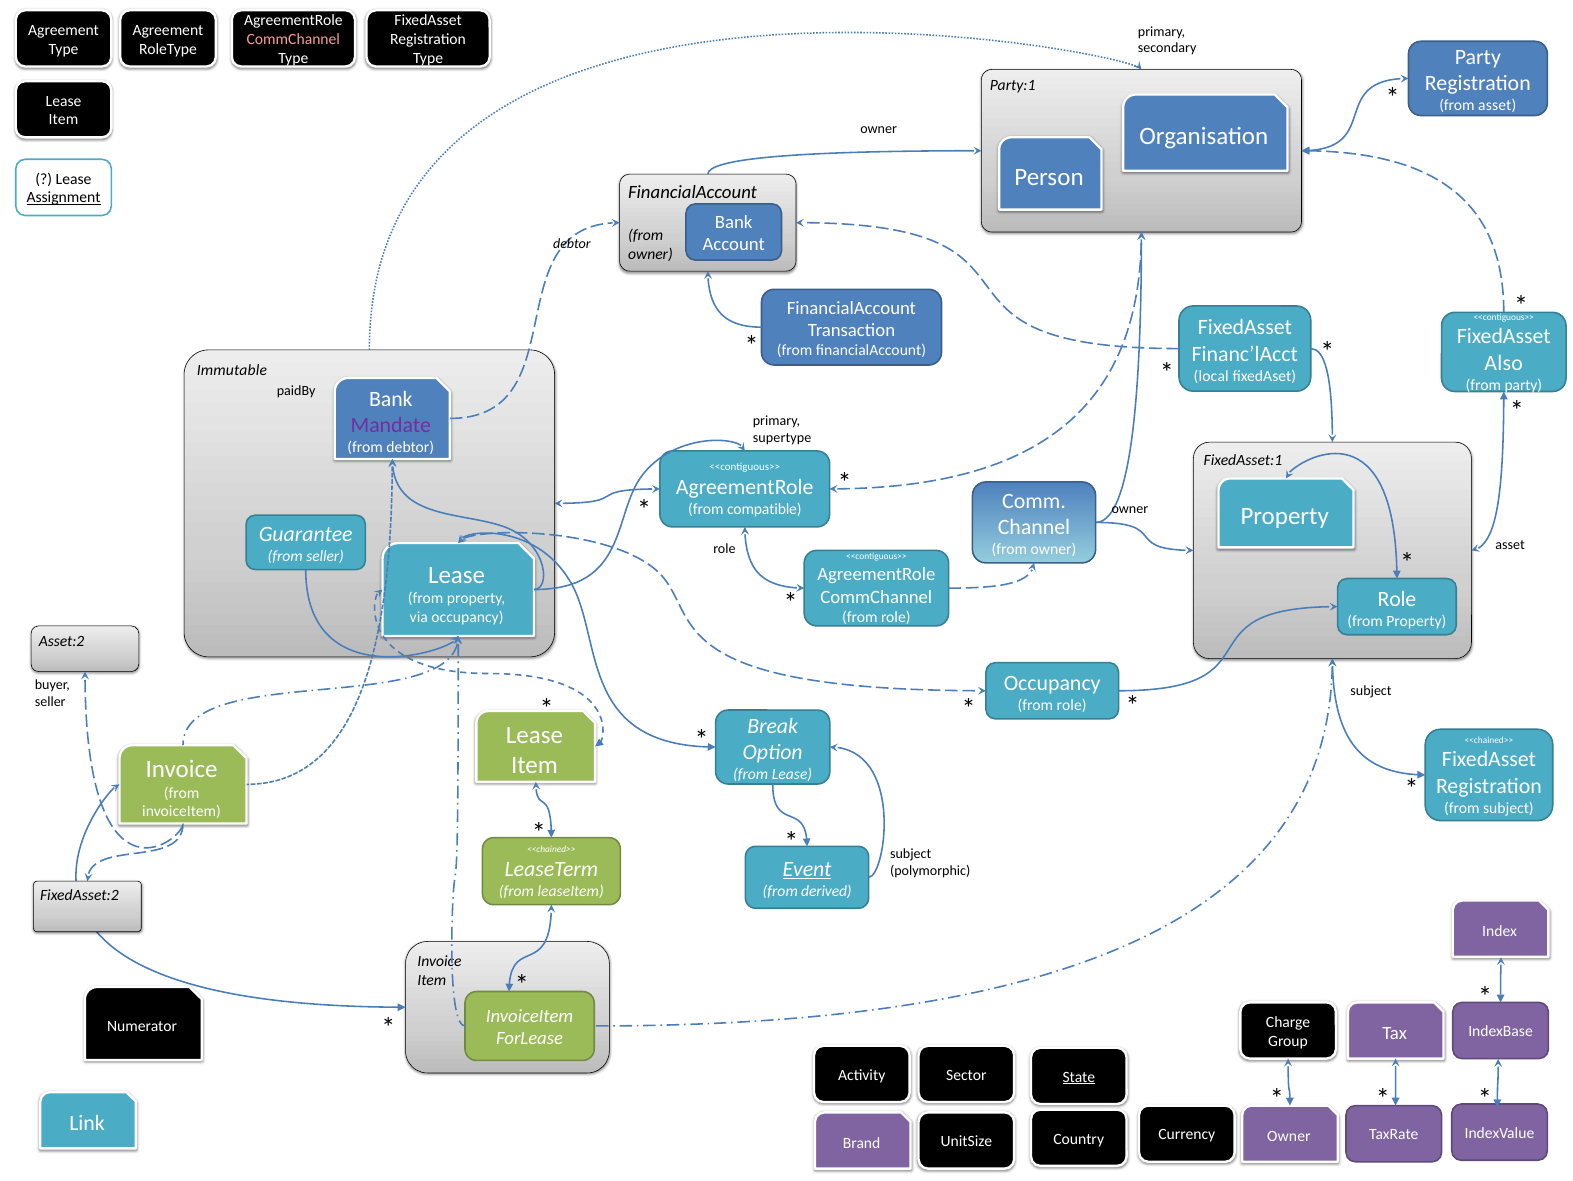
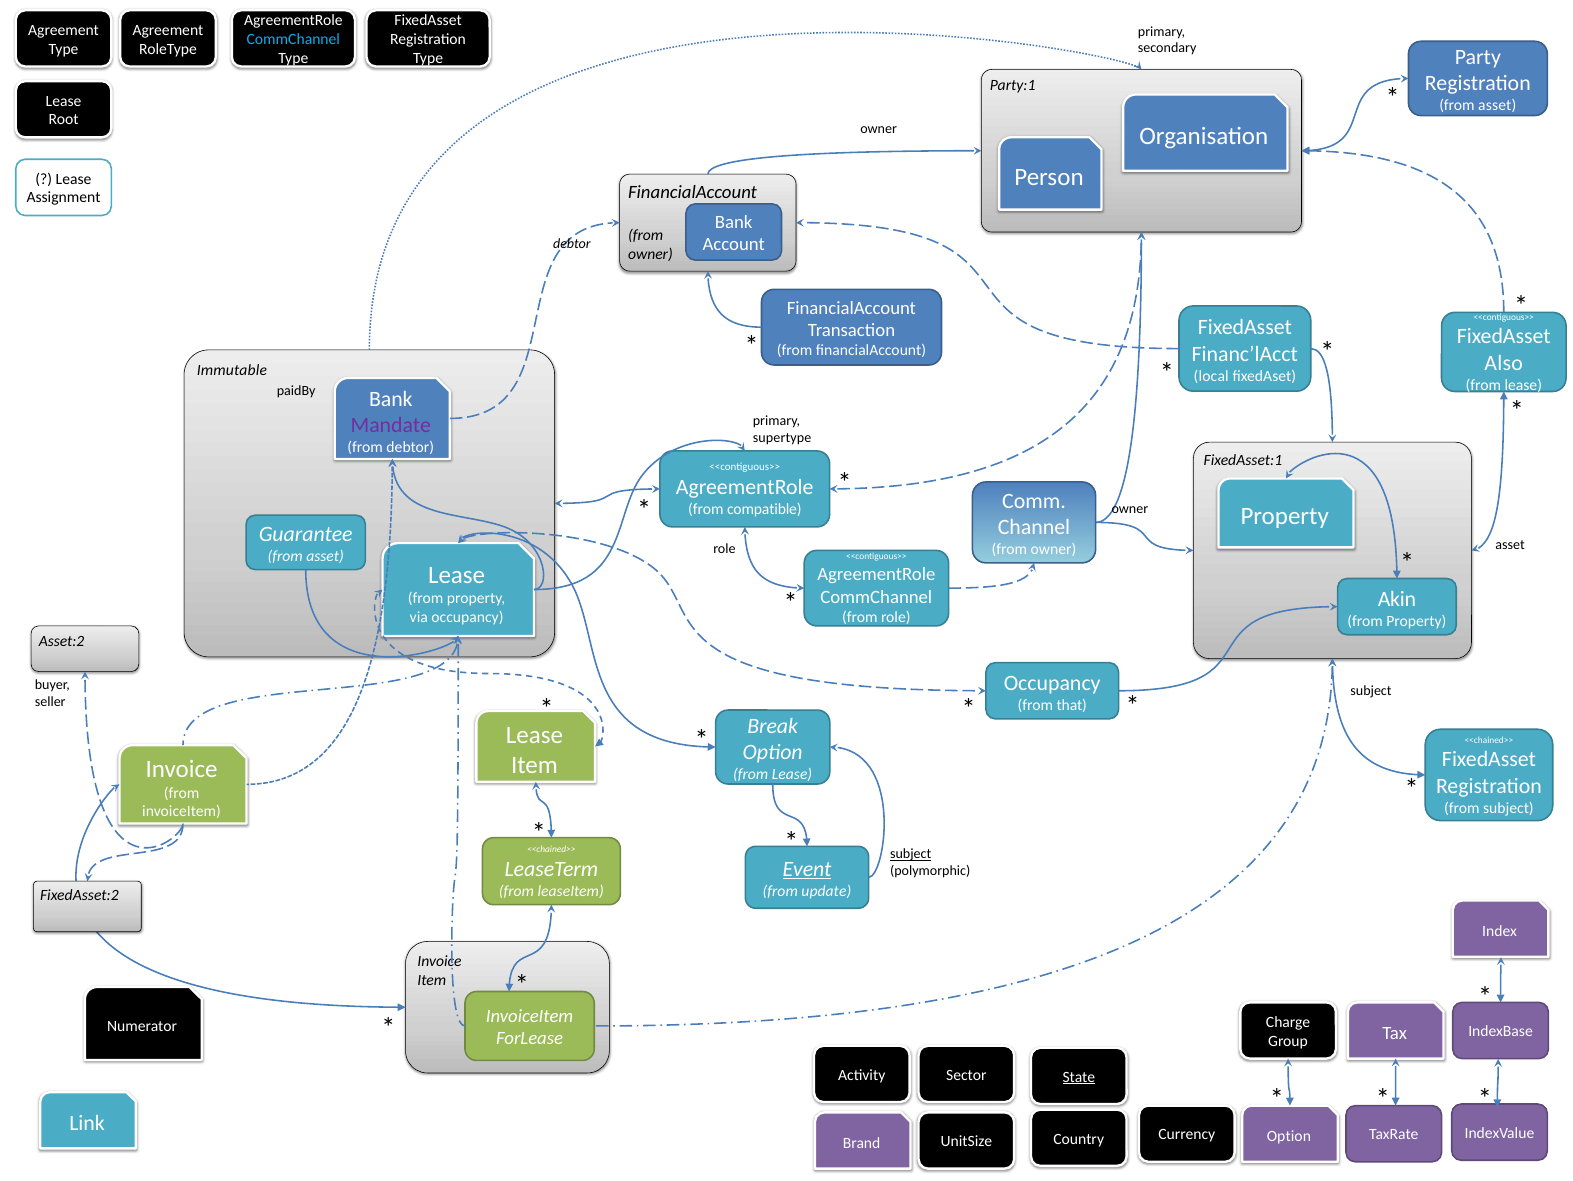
CommChannel colour: pink -> light blue (293, 39)
Item: Item -> Root (64, 120)
Assignment underline: present -> none (64, 198)
party: party -> lease (1523, 385)
seller: seller -> asset (325, 557)
Role: Role -> Akin (1397, 599)
role: role -> that (1072, 705)
subject underline: none -> present (911, 854)
derived: derived -> update (826, 892)
Owner: Owner -> Option (1289, 1136)
